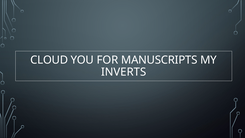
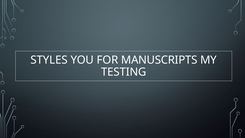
CLOUD: CLOUD -> STYLES (49, 60)
INVERTS: INVERTS -> TESTING (124, 72)
